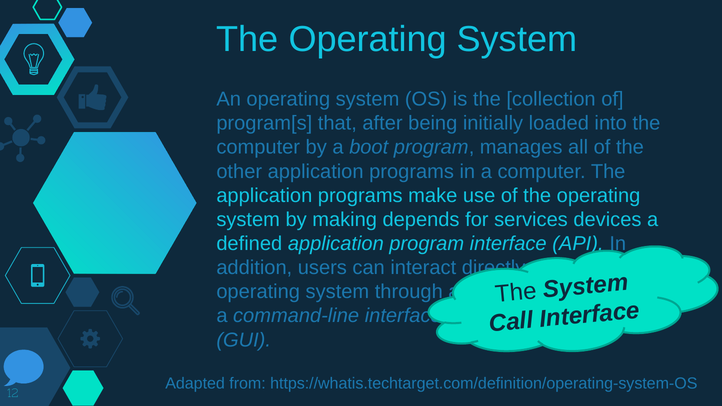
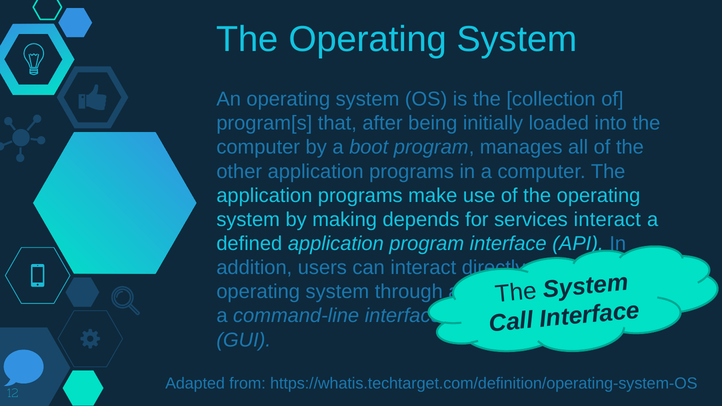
services devices: devices -> interact (607, 220)
